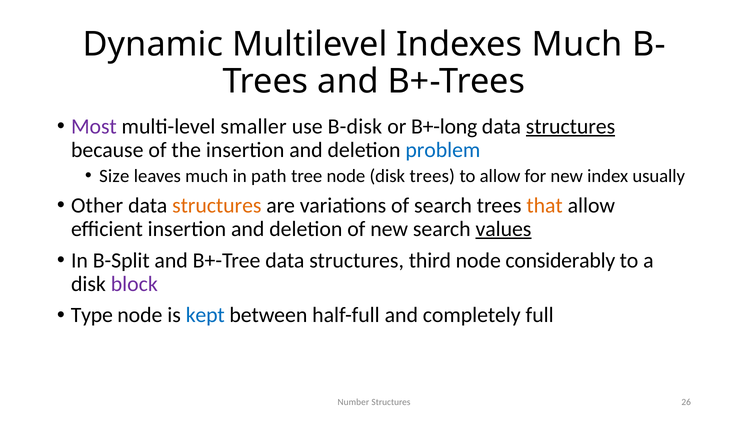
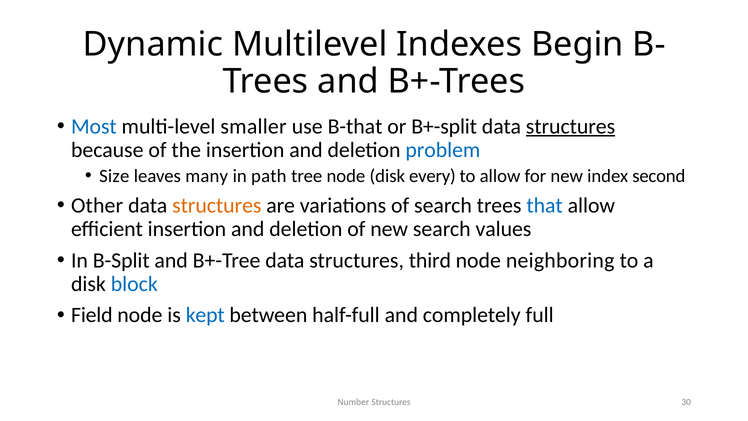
Indexes Much: Much -> Begin (577, 44)
Most colour: purple -> blue (94, 126)
B-disk: B-disk -> B-that (355, 126)
B+-long: B+-long -> B+-split (444, 126)
leaves much: much -> many (207, 176)
disk trees: trees -> every (432, 176)
usually: usually -> second (659, 176)
that colour: orange -> blue (545, 205)
values underline: present -> none (503, 229)
considerably: considerably -> neighboring (560, 260)
block colour: purple -> blue (134, 284)
Type: Type -> Field (92, 315)
26: 26 -> 30 (686, 402)
